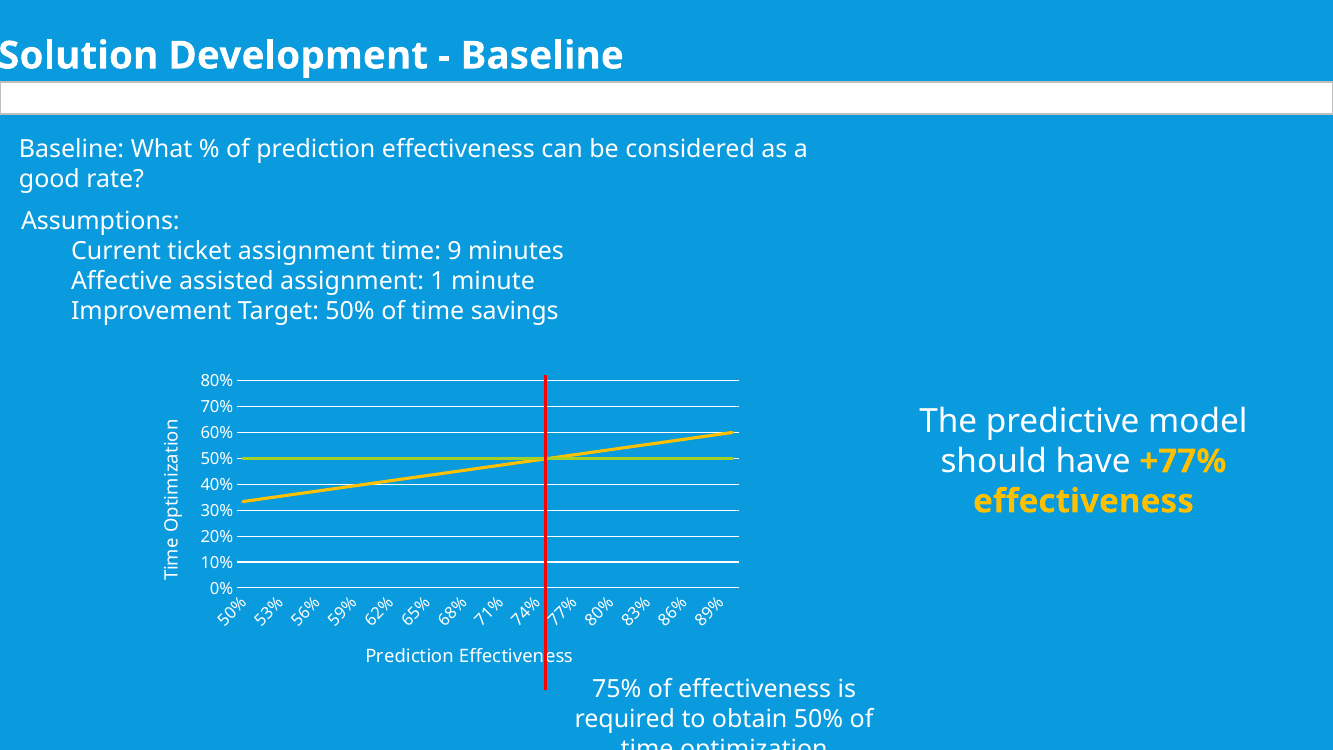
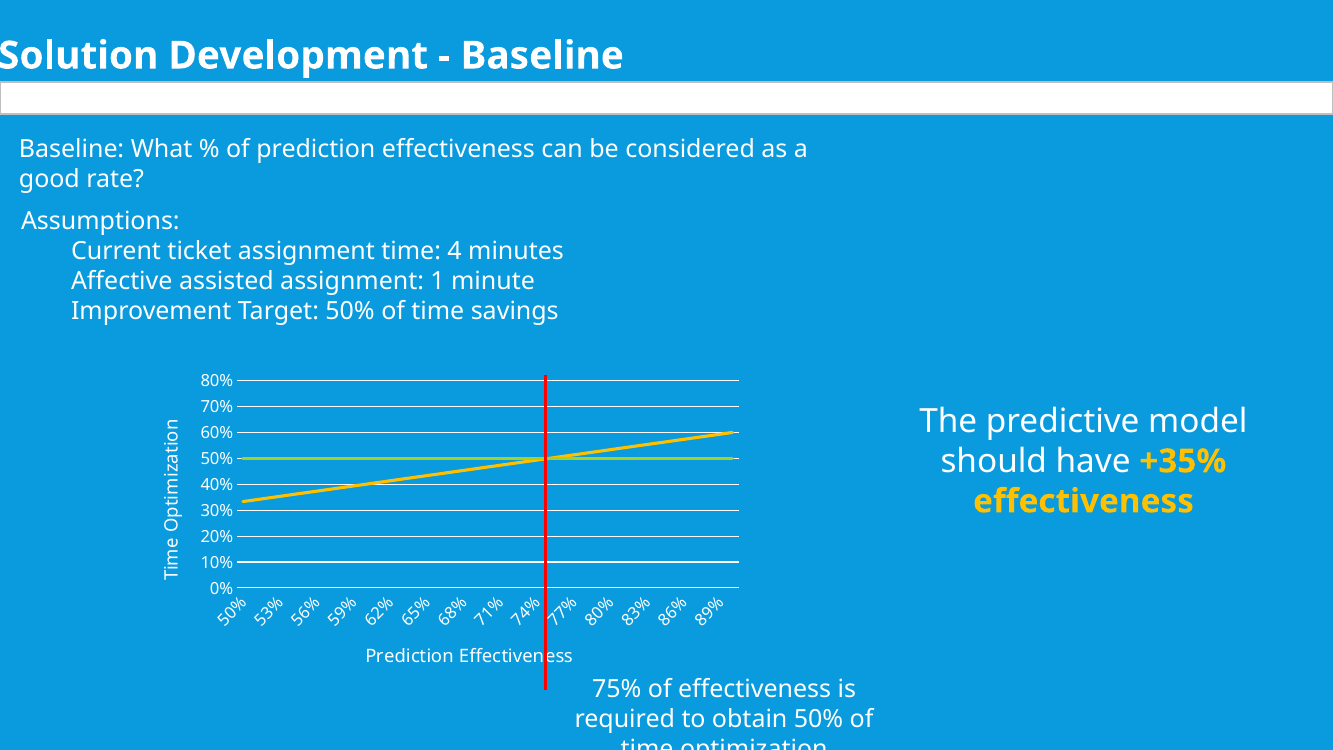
time 9: 9 -> 4 (455, 251)
+77%: +77% -> +35% (1183, 461)
